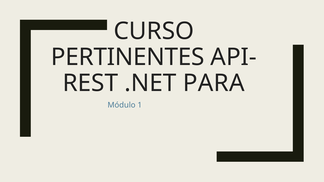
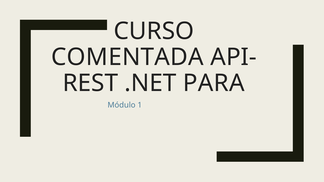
PERTINENTES: PERTINENTES -> COMENTADA (127, 57)
